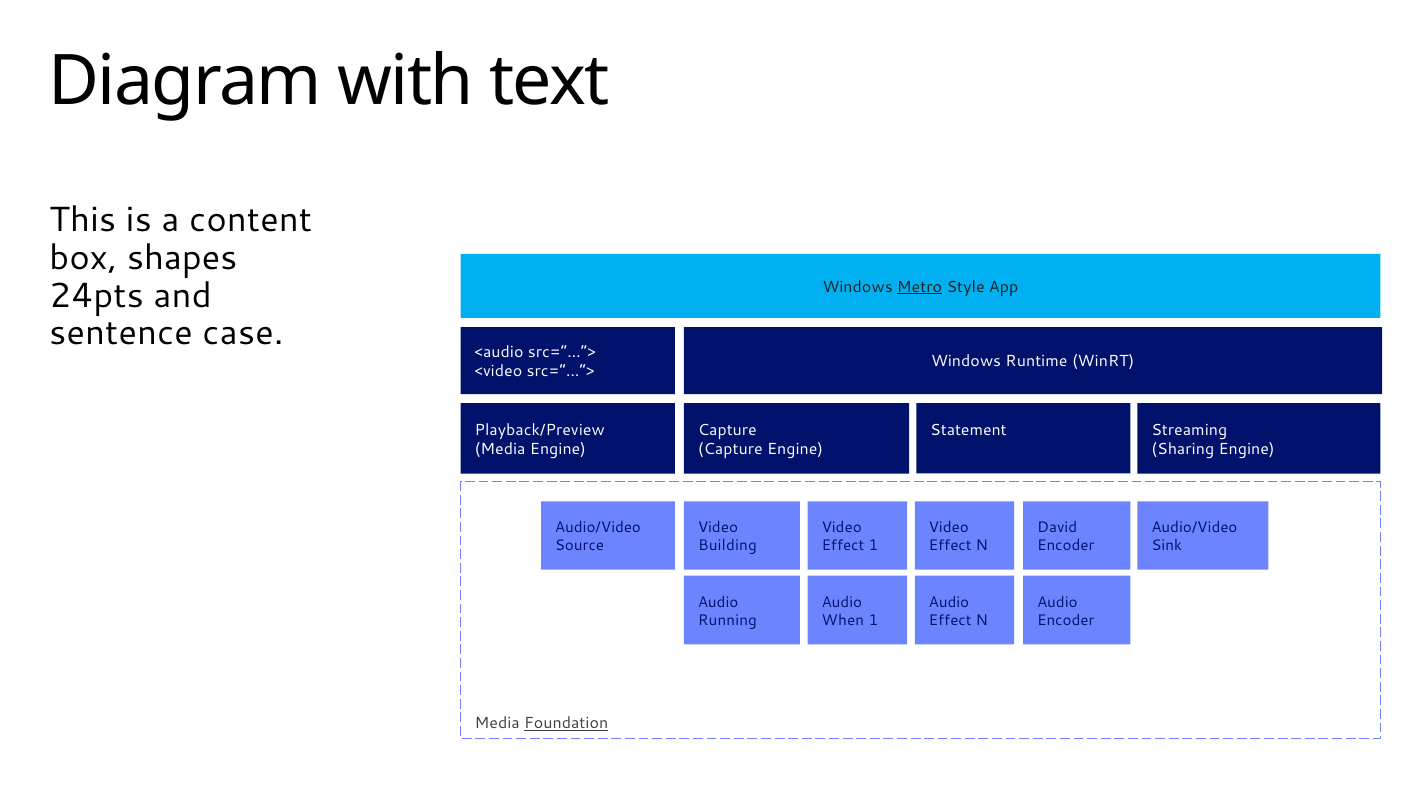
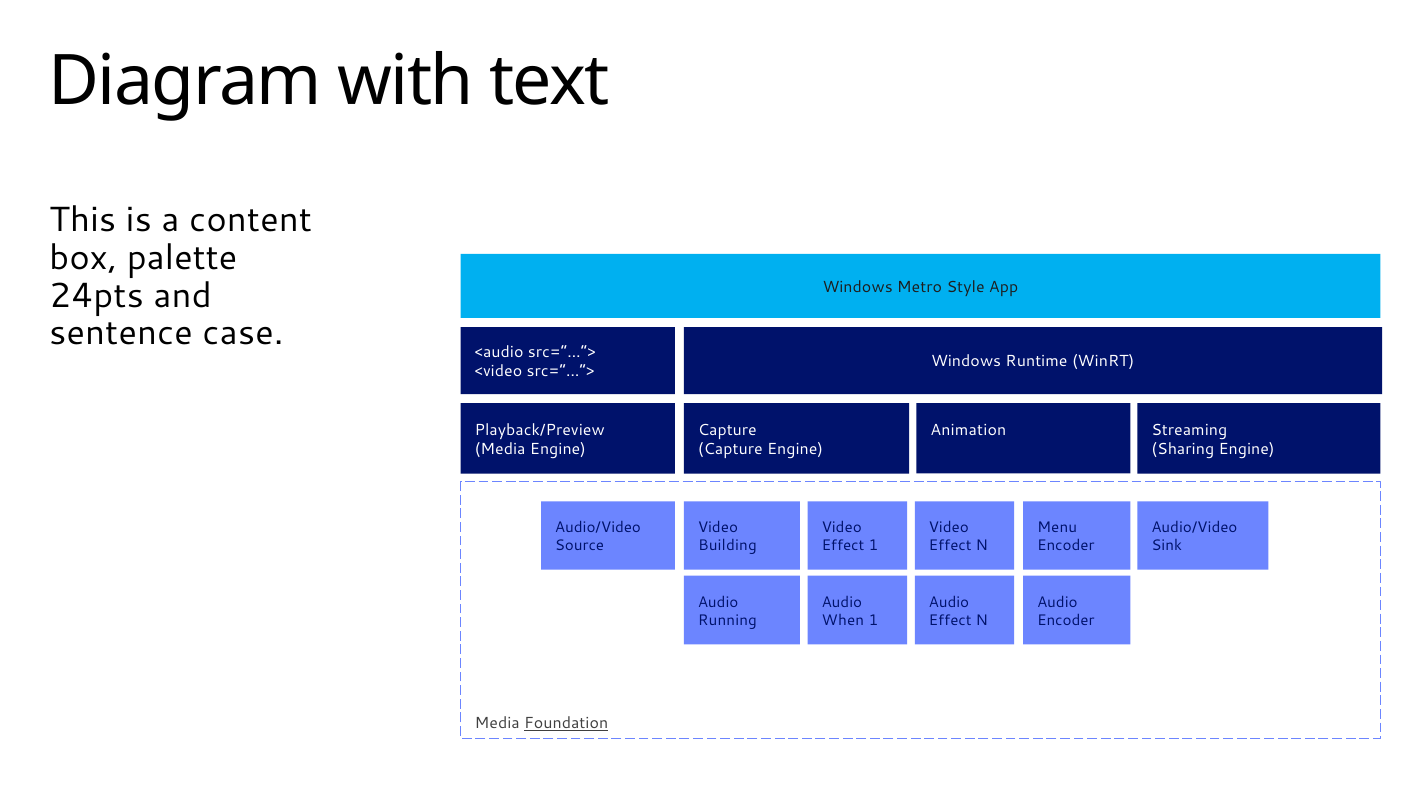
shapes: shapes -> palette (182, 258)
Metro underline: present -> none (920, 287)
Statement: Statement -> Animation (968, 430)
David: David -> Menu (1057, 527)
